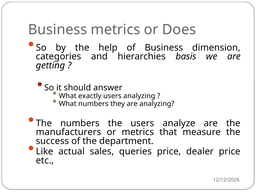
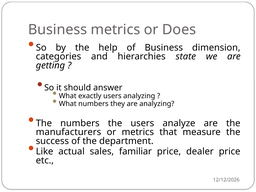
basis: basis -> state (186, 57)
queries: queries -> familiar (135, 151)
